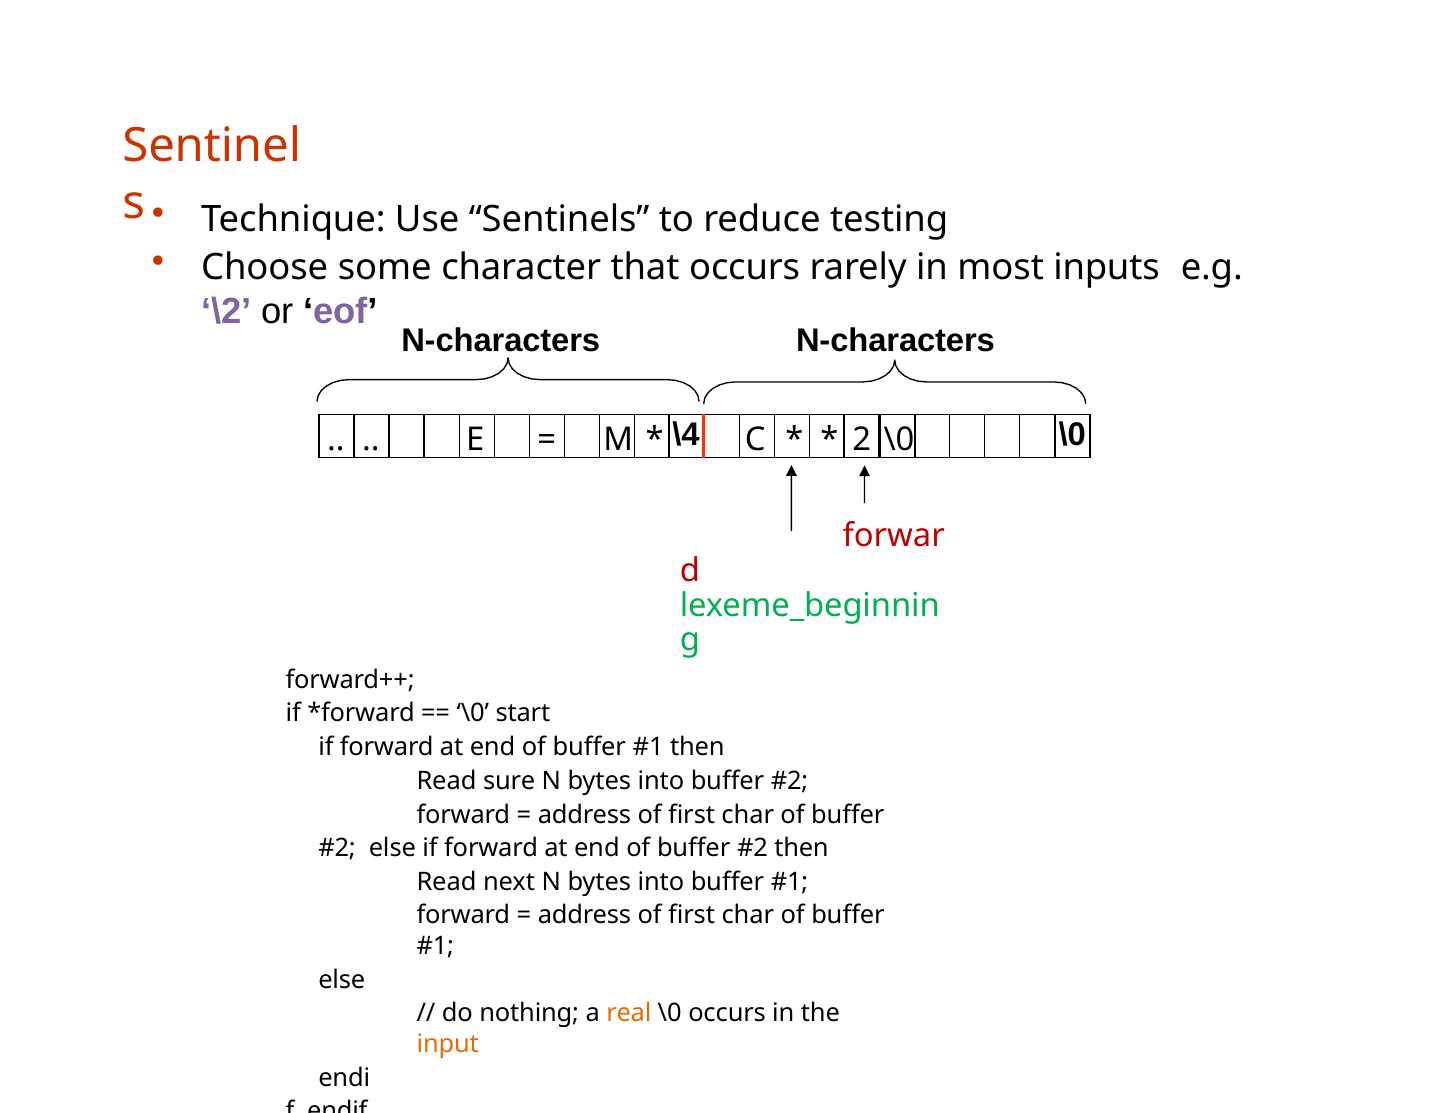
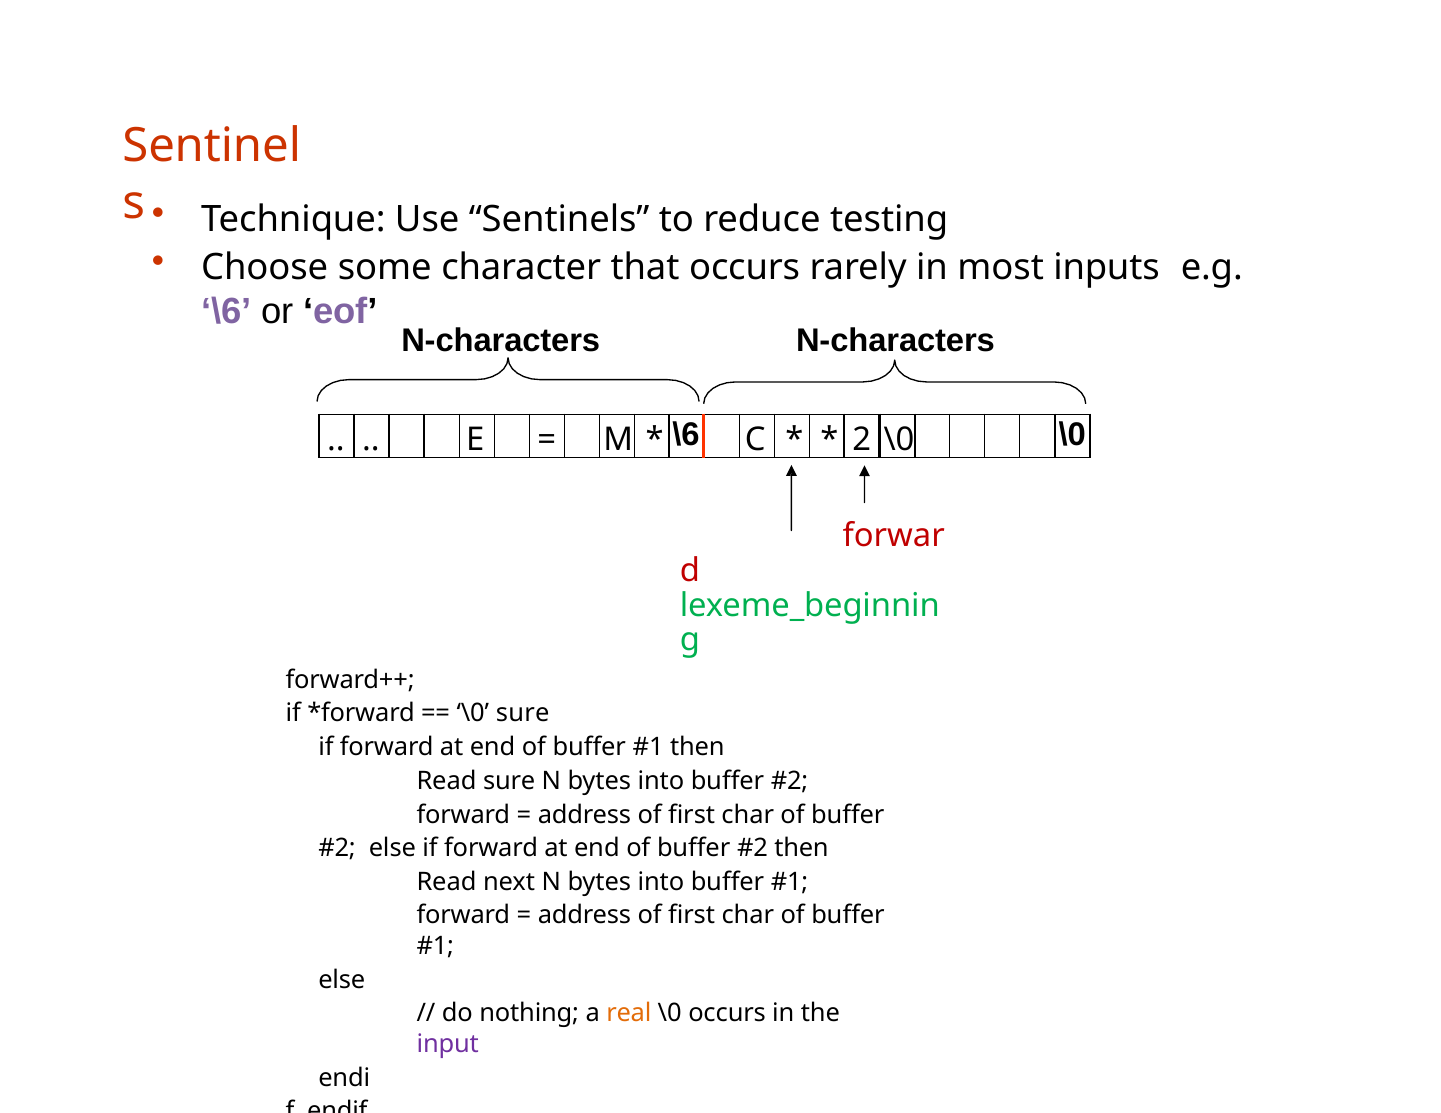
\2: \2 -> \6 (226, 311)
\4: \4 -> \6 (686, 434)
\0 start: start -> sure (523, 714)
input colour: orange -> purple (448, 1045)
